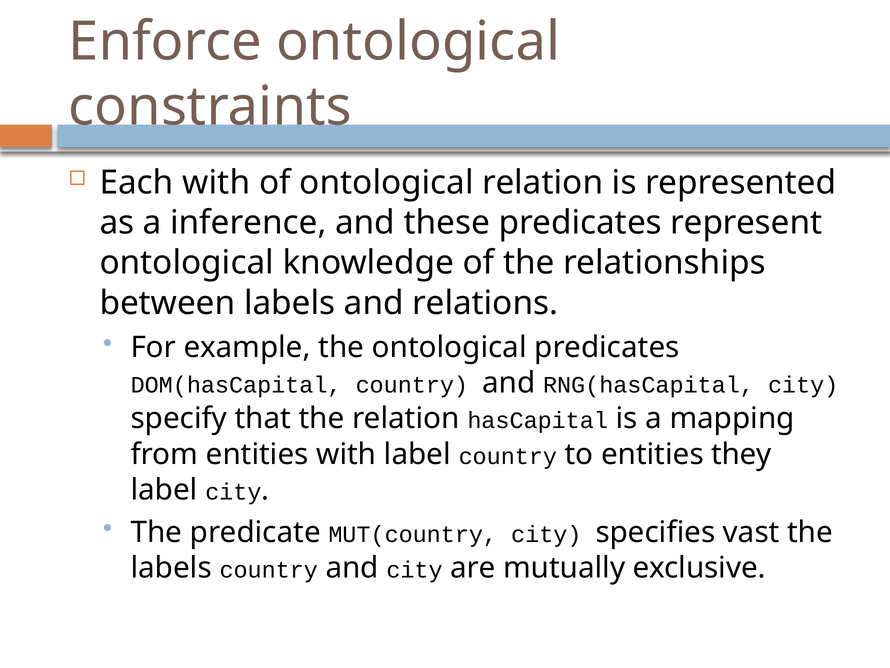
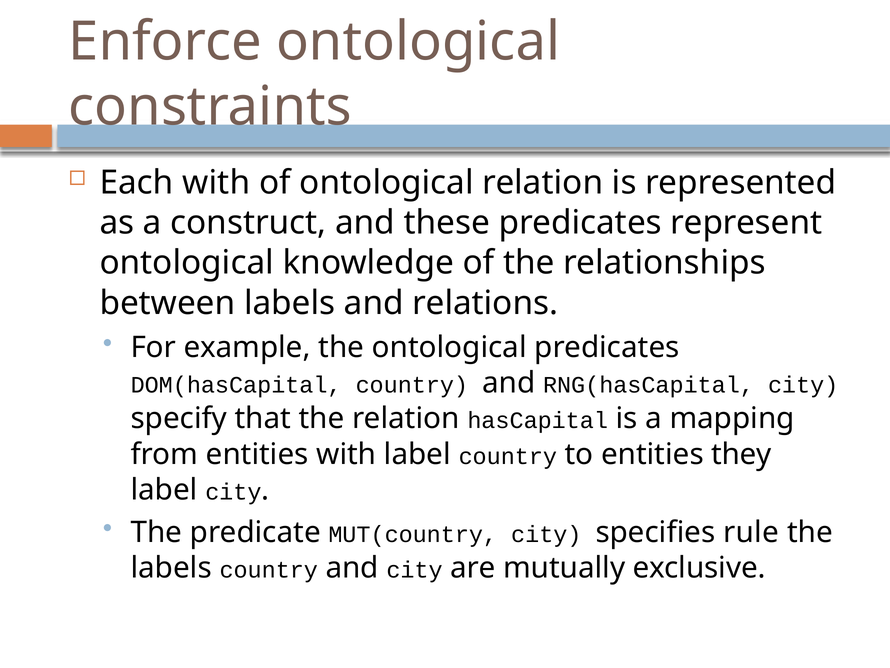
inference: inference -> construct (248, 223)
vast: vast -> rule (751, 532)
